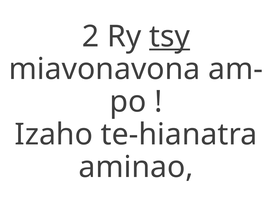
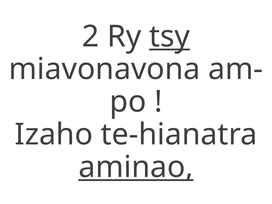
aminao underline: none -> present (136, 167)
